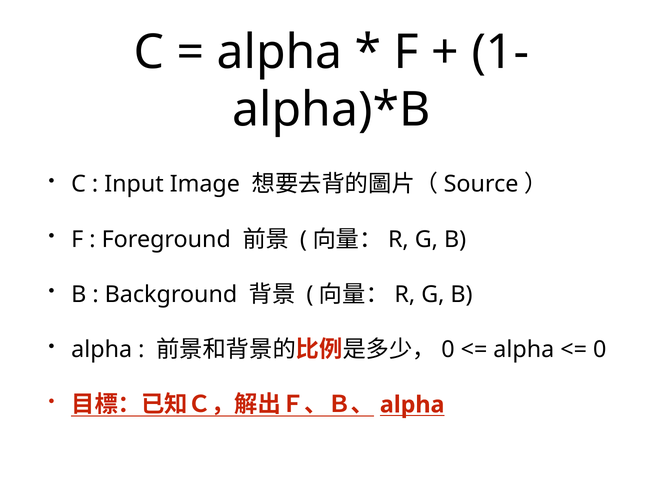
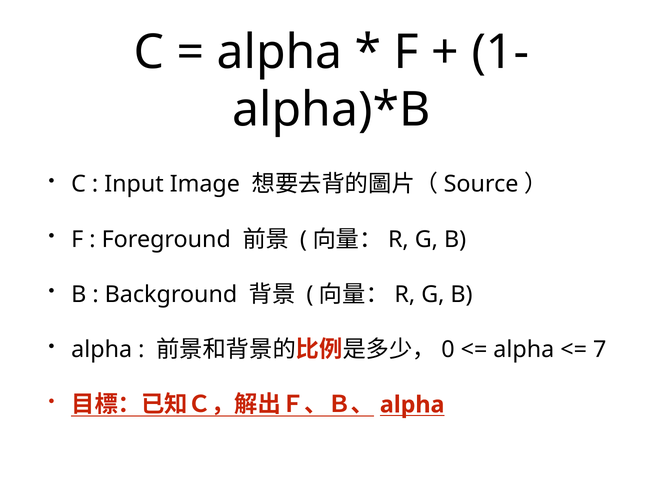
0: 0 -> 7 (600, 350)
